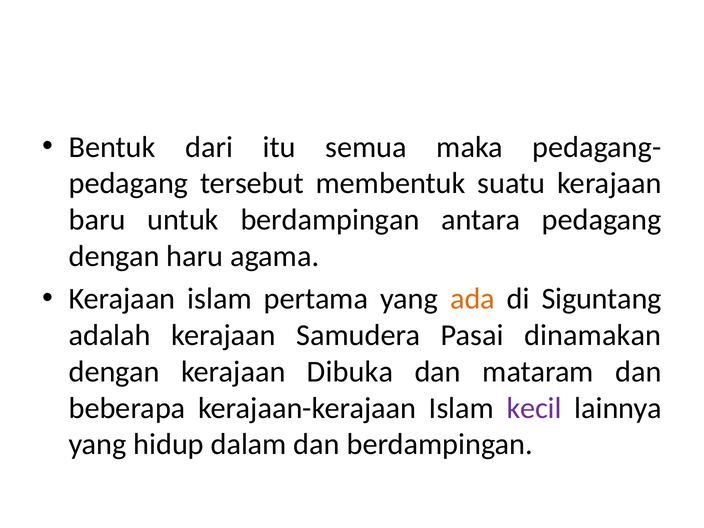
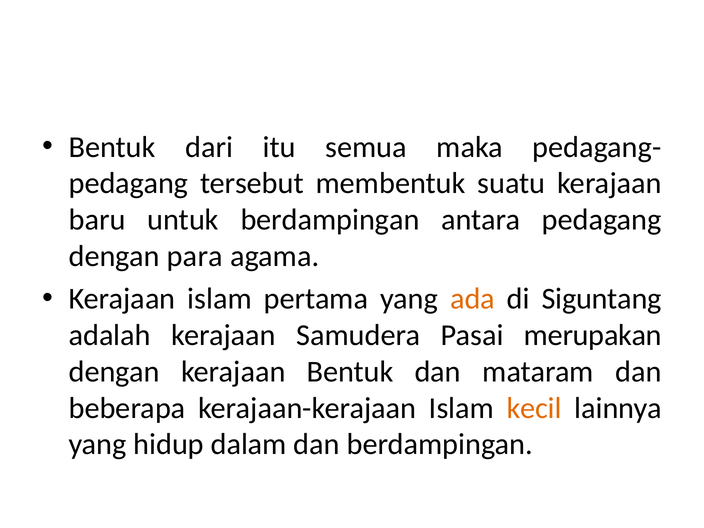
haru: haru -> para (195, 256)
dinamakan: dinamakan -> merupakan (593, 335)
kerajaan Dibuka: Dibuka -> Bentuk (350, 372)
kecil colour: purple -> orange (534, 408)
